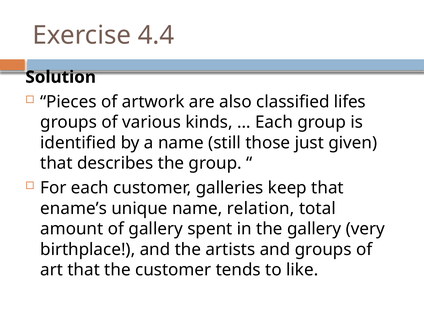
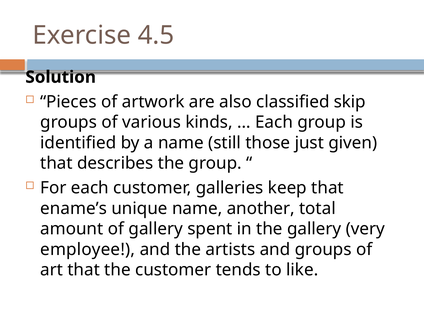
4.4: 4.4 -> 4.5 (156, 35)
lifes: lifes -> skip (350, 102)
relation: relation -> another (261, 208)
birthplace: birthplace -> employee (88, 250)
